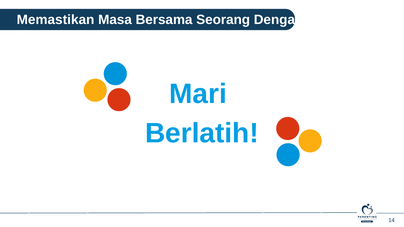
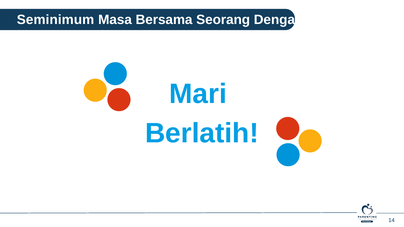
Memastikan: Memastikan -> Seminimum (55, 20)
